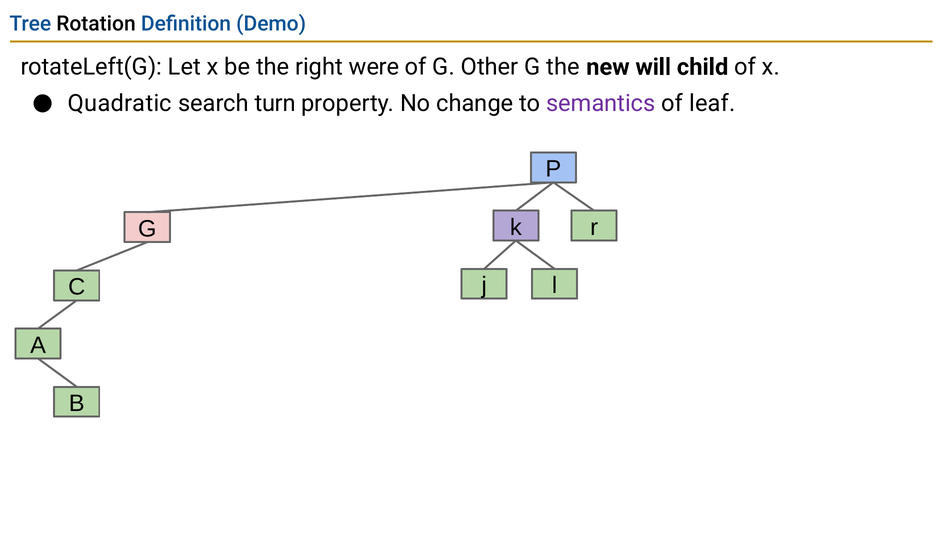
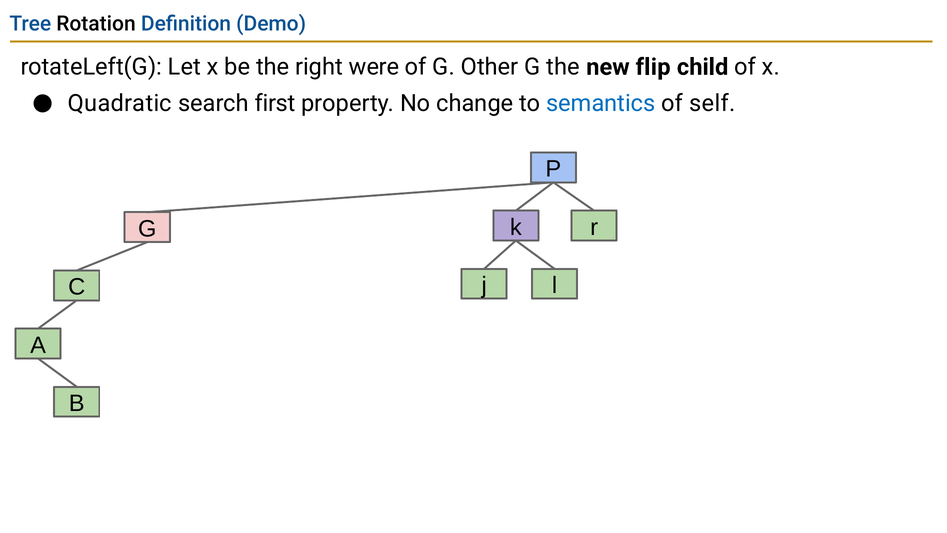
will: will -> flip (653, 67)
turn: turn -> first (275, 103)
semantics colour: purple -> blue (601, 103)
leaf: leaf -> self (712, 103)
